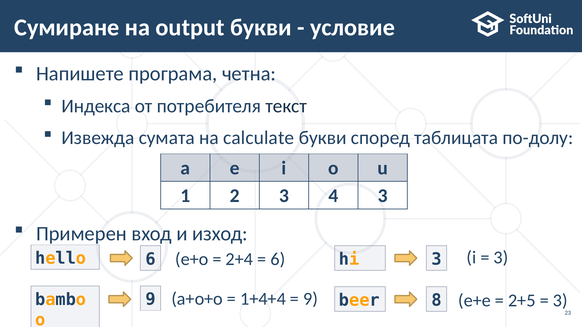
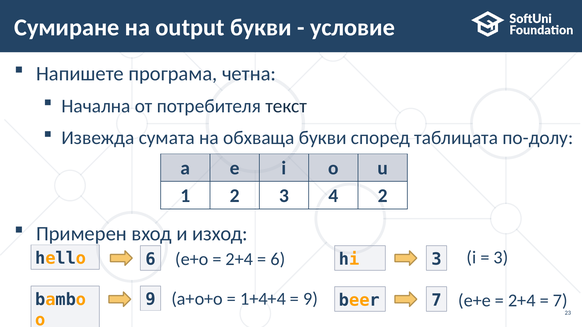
Индекса: Индекса -> Начална (96, 106)
calculate: calculate -> обхваща (259, 138)
4 3: 3 -> 2 (383, 196)
beer 8: 8 -> 7 (437, 301)
2+5: 2+5 -> 2+4 (522, 301)
3: 3 -> 7 (560, 301)
